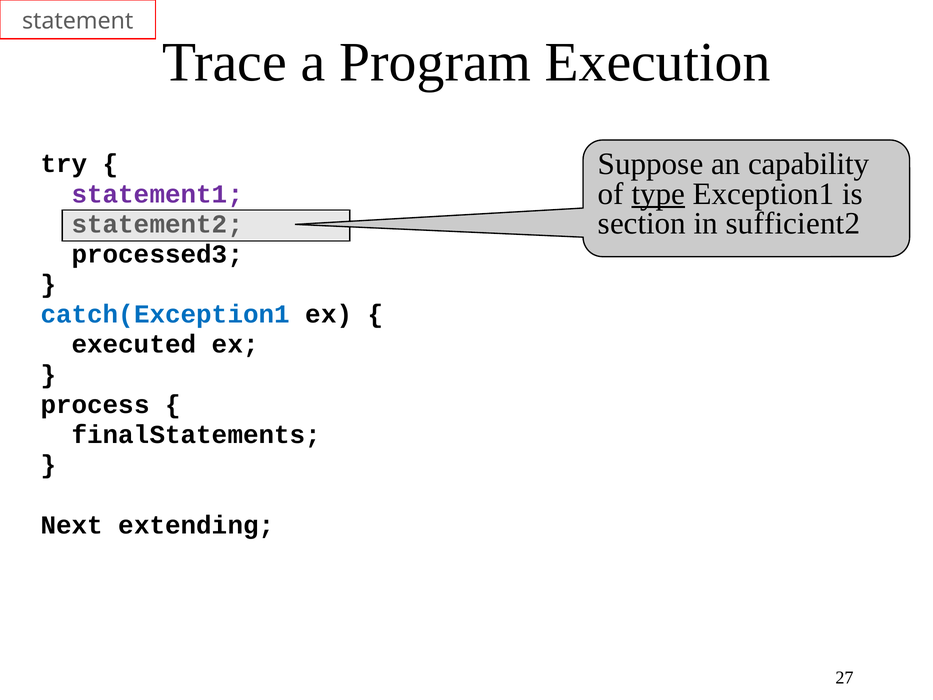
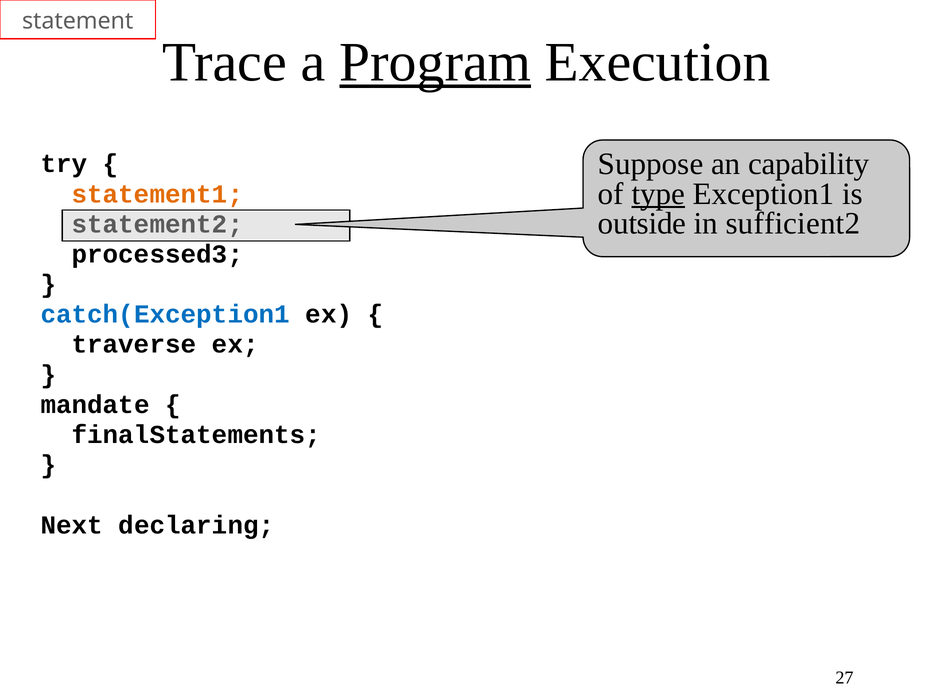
Program underline: none -> present (435, 62)
statement1 colour: purple -> orange (157, 194)
section: section -> outside (642, 224)
executed: executed -> traverse (134, 344)
process: process -> mandate (95, 404)
extending: extending -> declaring (196, 525)
